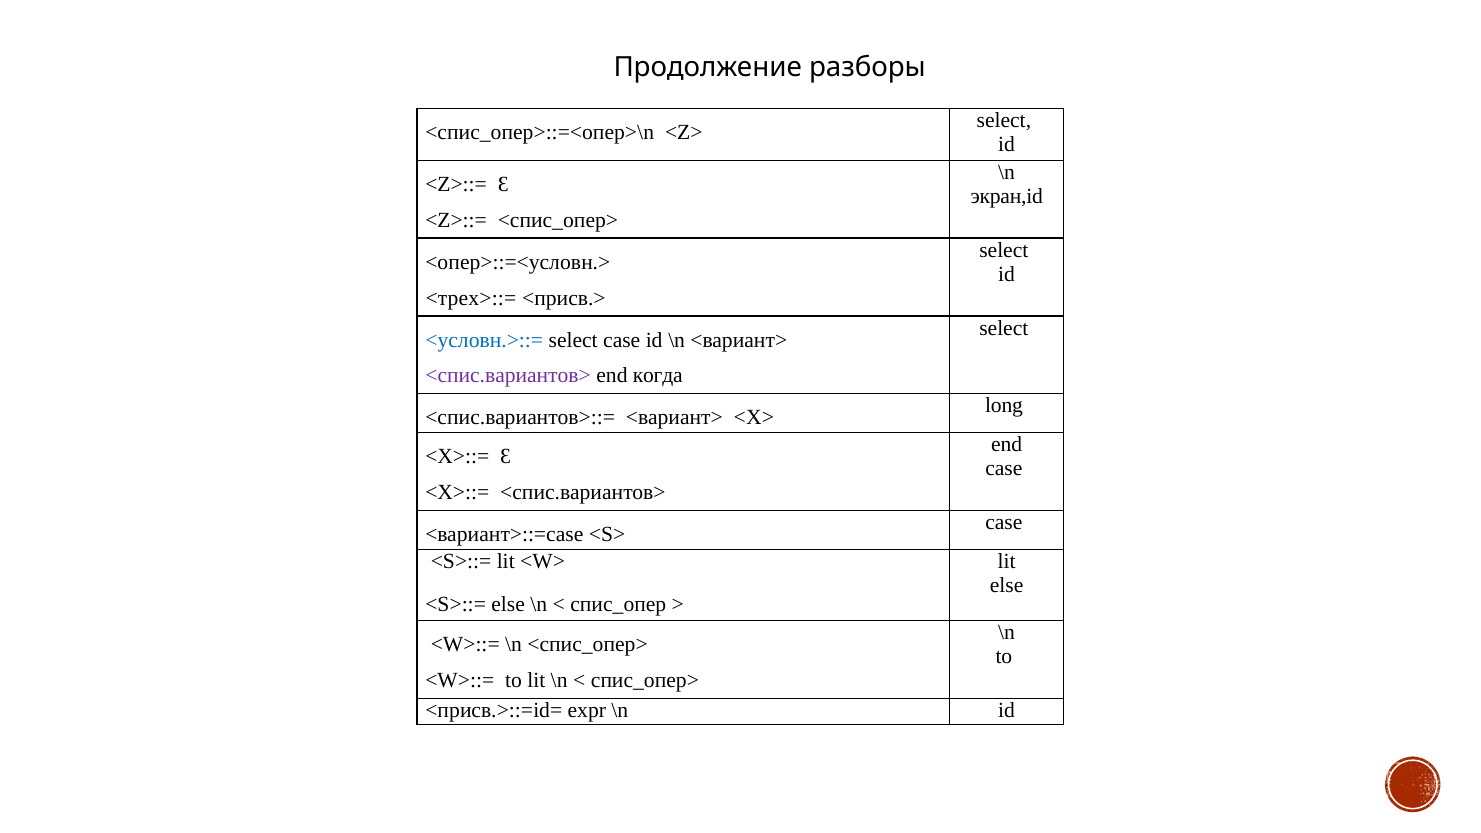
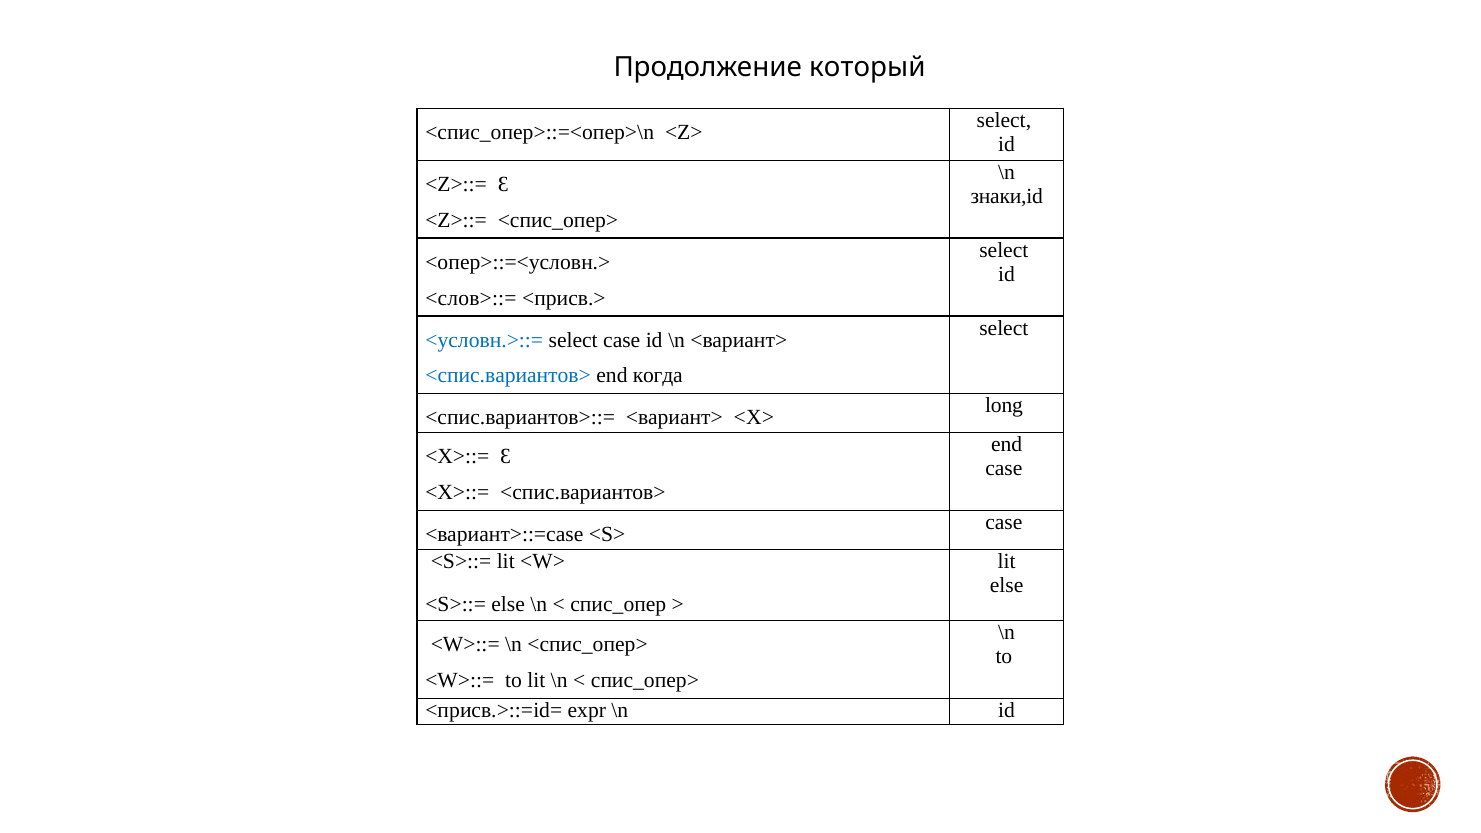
разборы: разборы -> который (867, 67)
экран,id: экран,id -> знаки,id (1007, 196)
<трех>::=: <трех>::= -> <слов>::= (471, 298)
<спис.вариантов> colour: purple -> blue (508, 376)
